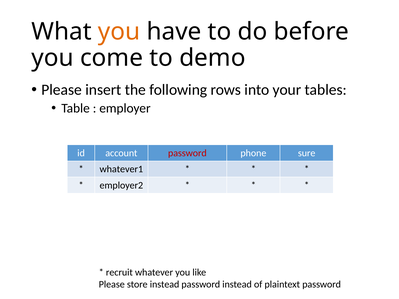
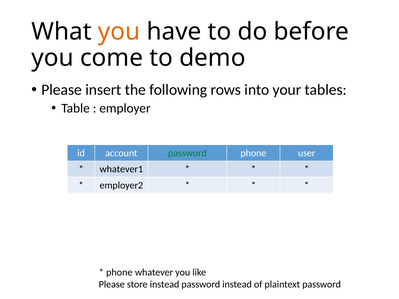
password colour: red -> green (187, 153)
sure: sure -> user (307, 153)
recruit: recruit -> phone (119, 273)
